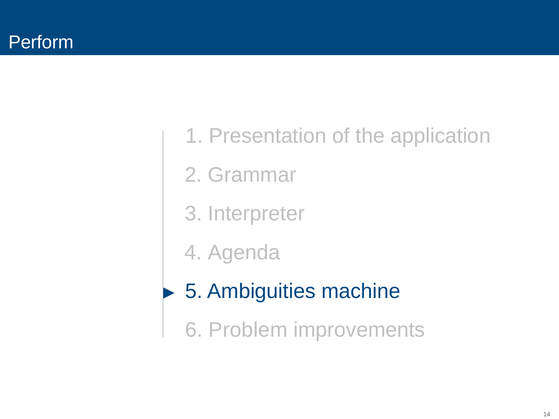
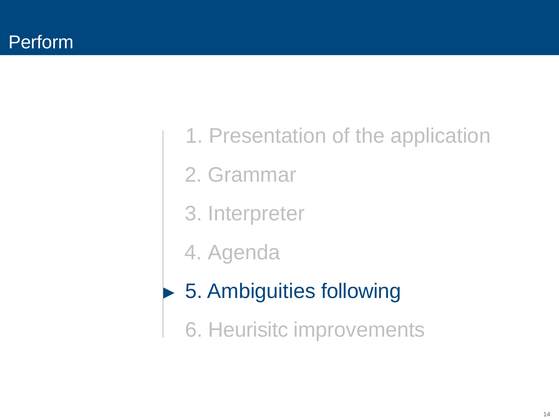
machine: machine -> following (361, 291)
Problem: Problem -> Heurisitc (248, 330)
